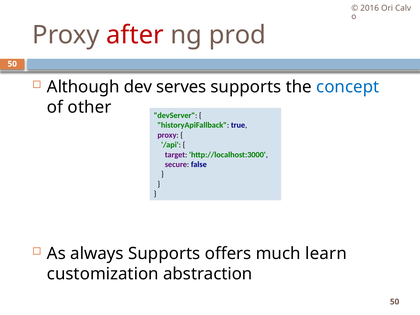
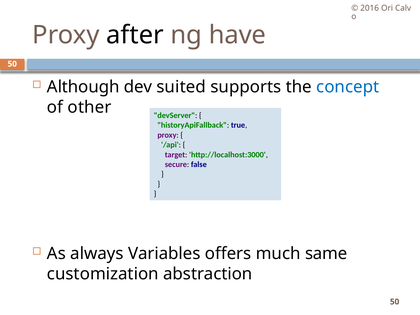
after colour: red -> black (135, 35)
prod: prod -> have (237, 35)
serves: serves -> suited (181, 87)
always Supports: Supports -> Variables (164, 254)
learn: learn -> same (326, 254)
